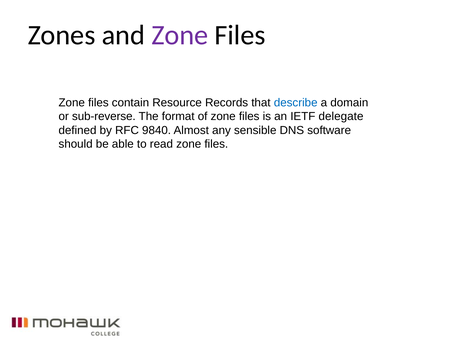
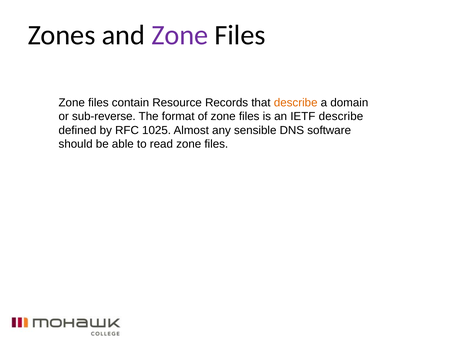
describe colour: blue -> orange (296, 103)
IETF delegate: delegate -> describe (341, 117)
9840: 9840 -> 1025 (157, 130)
